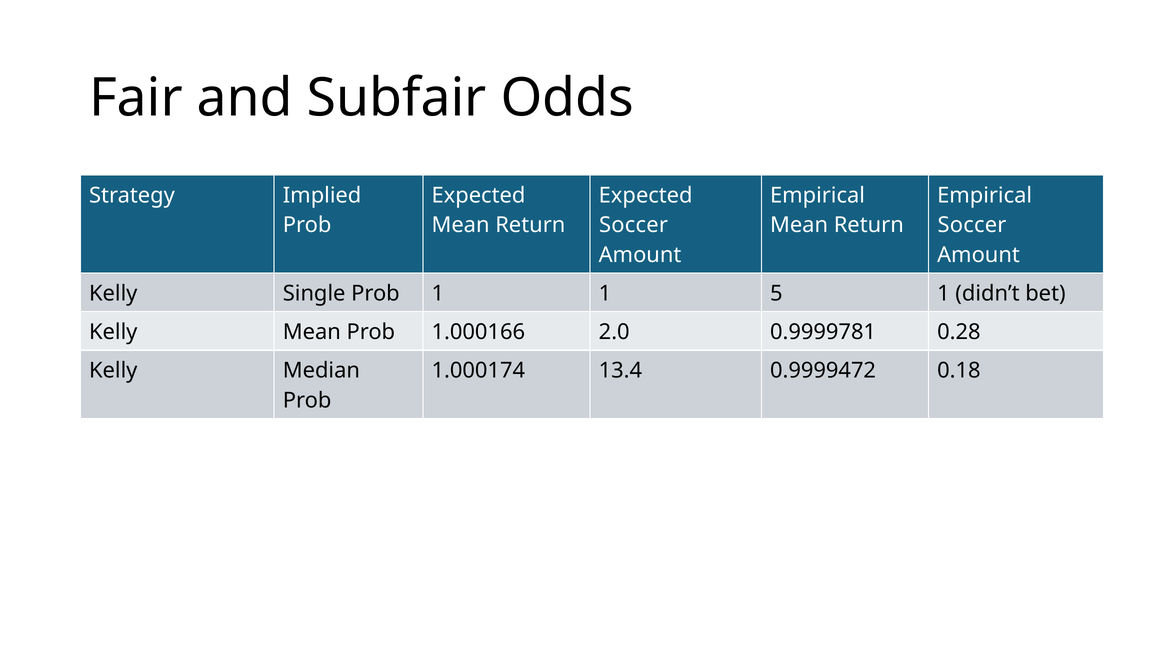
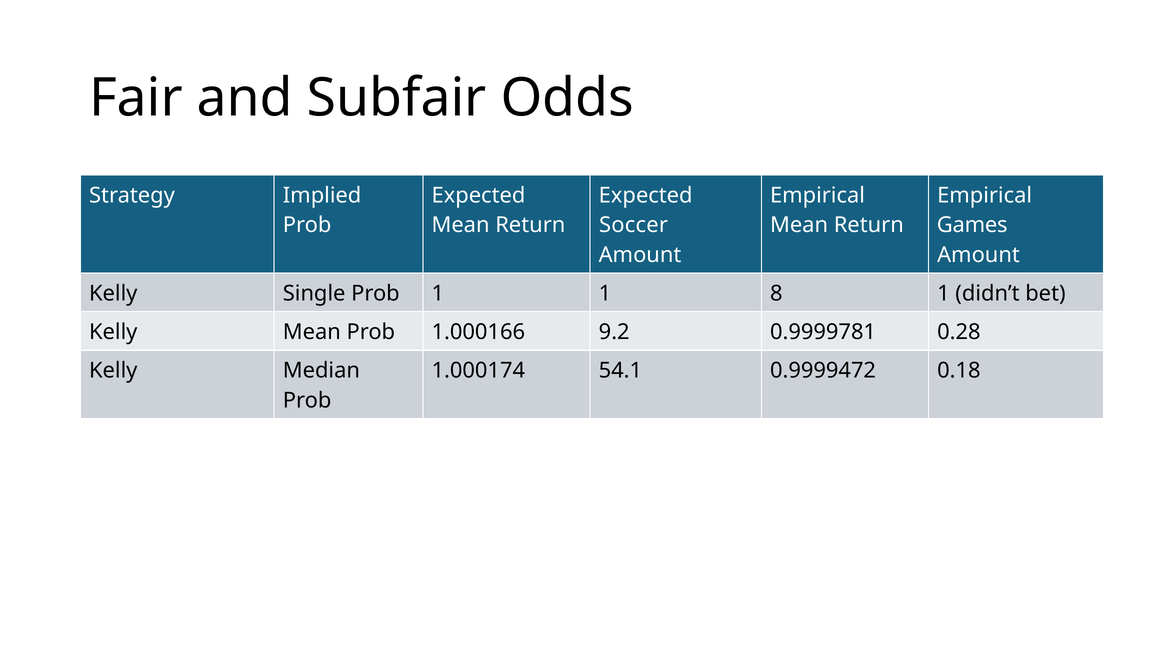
Soccer: Soccer -> Games (972, 225)
5: 5 -> 8 (776, 294)
2.0: 2.0 -> 9.2 (614, 332)
13.4: 13.4 -> 54.1 (620, 371)
